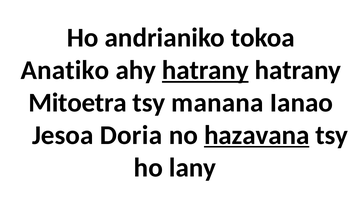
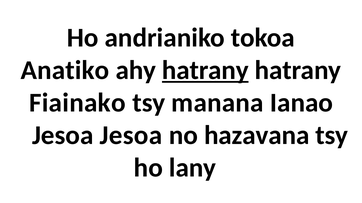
Mitoetra: Mitoetra -> Fiainako (77, 103)
Jesoa Doria: Doria -> Jesoa (131, 136)
hazavana underline: present -> none (257, 136)
